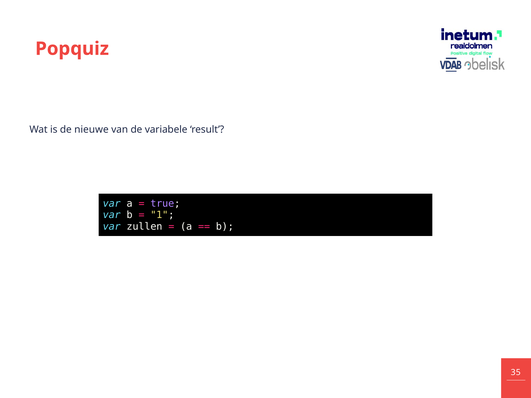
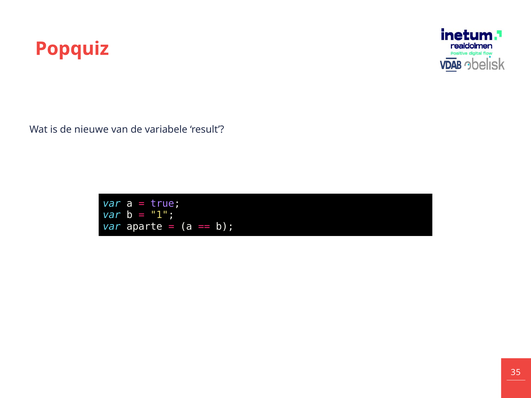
zullen: zullen -> aparte (144, 227)
